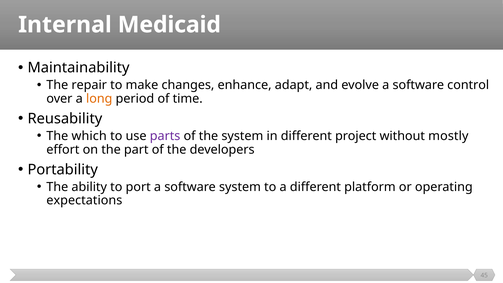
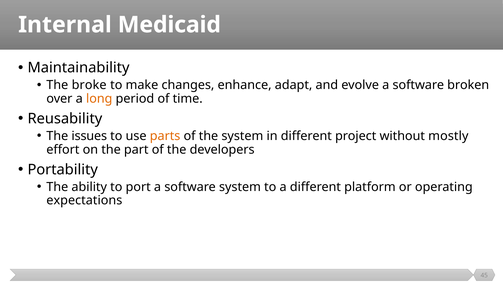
repair: repair -> broke (89, 85)
control: control -> broken (468, 85)
which: which -> issues (89, 136)
parts colour: purple -> orange (165, 136)
